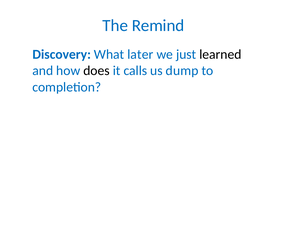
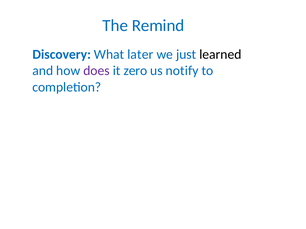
does colour: black -> purple (97, 71)
calls: calls -> zero (135, 71)
dump: dump -> notify (182, 71)
